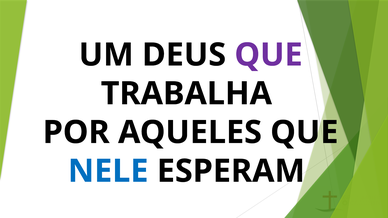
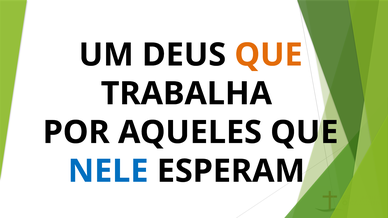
QUE colour: purple -> orange (269, 55)
